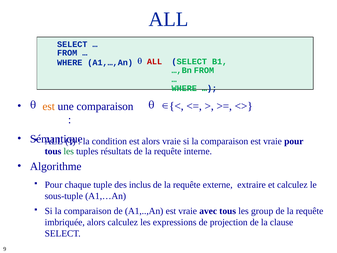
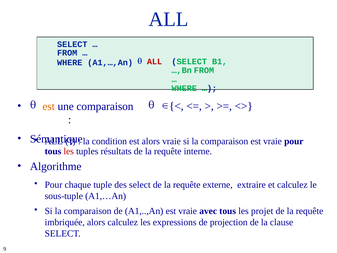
les colour: green -> red (69, 151)
des inclus: inclus -> select (140, 185)
group: group -> projet (262, 211)
